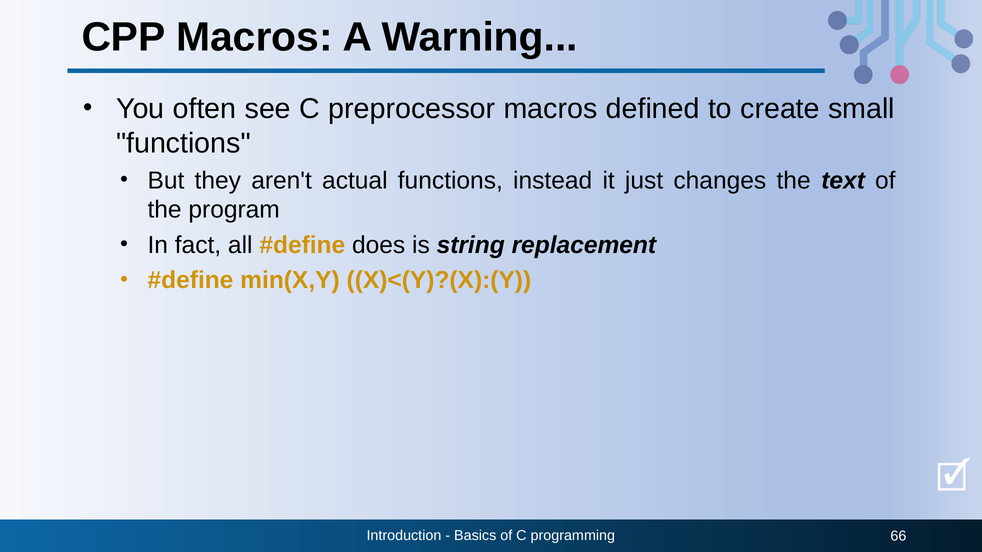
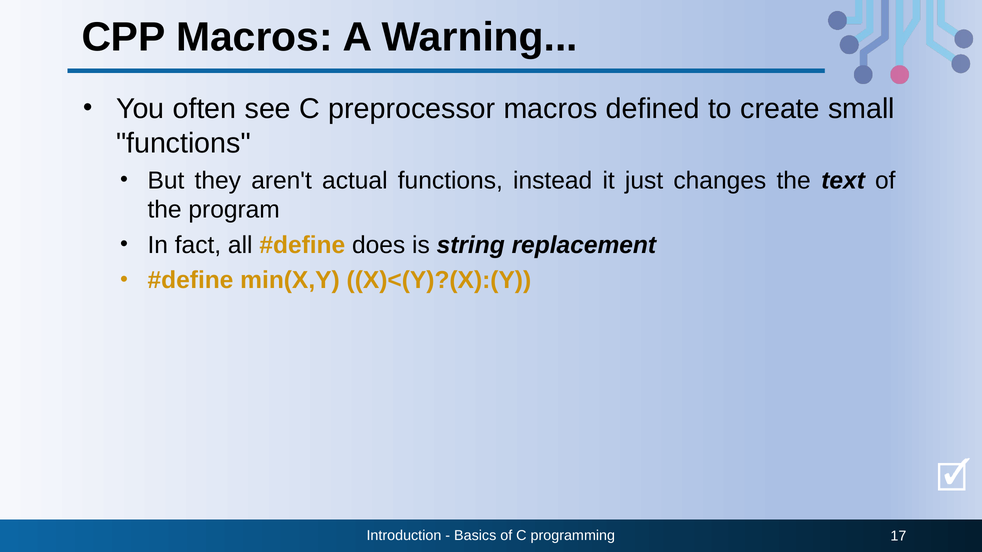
66: 66 -> 17 (898, 536)
